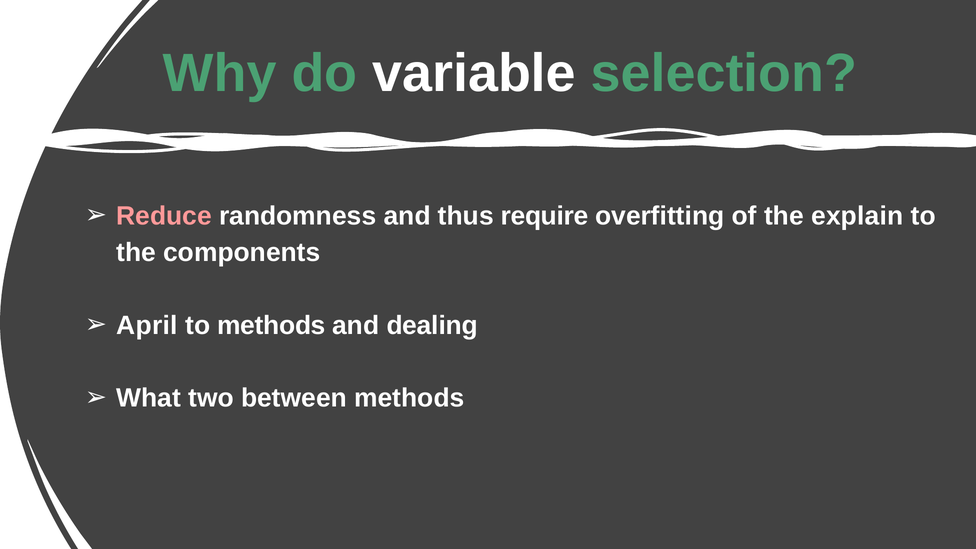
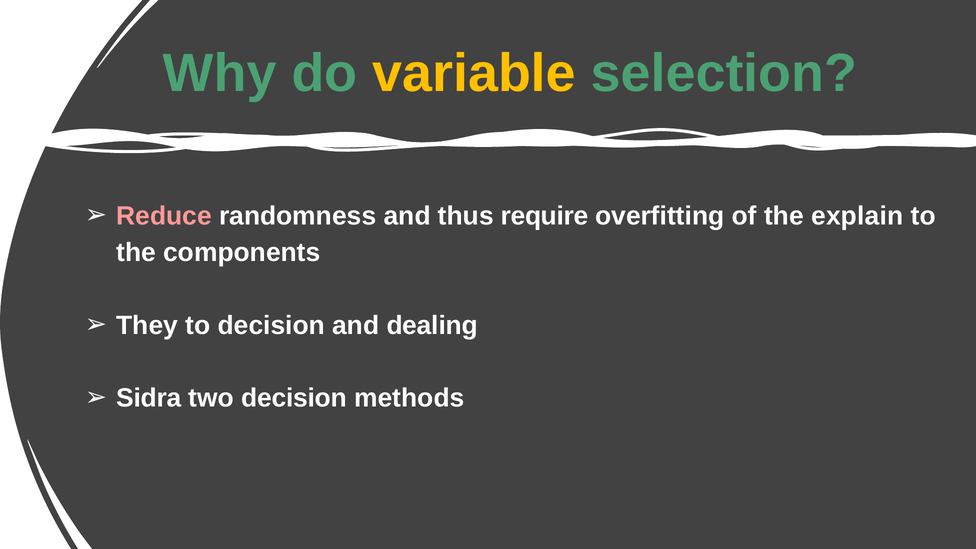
variable colour: white -> yellow (474, 74)
April: April -> They (147, 325)
to methods: methods -> decision (271, 325)
What: What -> Sidra (149, 398)
two between: between -> decision (294, 398)
